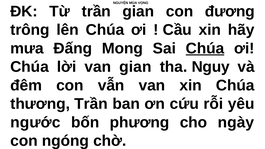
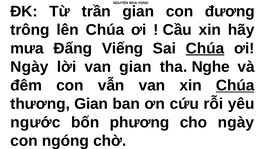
Mong: Mong -> Viếng (122, 48)
Chúa: Chúa -> Ngày (29, 67)
Nguy: Nguy -> Nghe (211, 67)
Chúa underline: none -> present (235, 85)
thương Trần: Trần -> Gian (91, 104)
